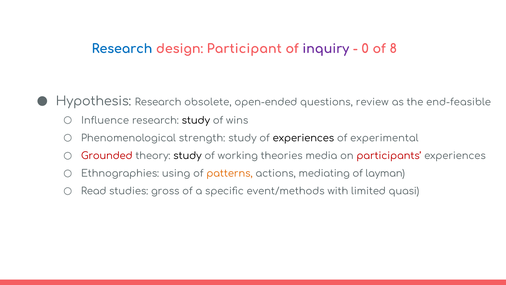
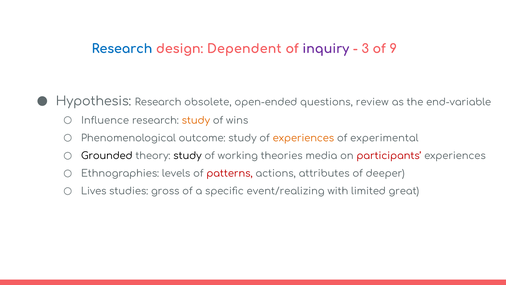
Participant: Participant -> Dependent (244, 49)
0: 0 -> 3 (365, 49)
8: 8 -> 9 (393, 49)
end-feasible: end-feasible -> end-variable (459, 102)
study colour: black -> orange (196, 120)
strength: strength -> outcome (202, 138)
experiences colour: black -> orange (303, 138)
Grounded colour: red -> black (107, 156)
using: using -> levels (176, 173)
patterns colour: orange -> red (230, 173)
mediating: mediating -> attributes (324, 173)
layman: layman -> deeper (385, 173)
Read: Read -> Lives (94, 191)
event/methods: event/methods -> event/realizing (286, 191)
quasi: quasi -> great (404, 191)
